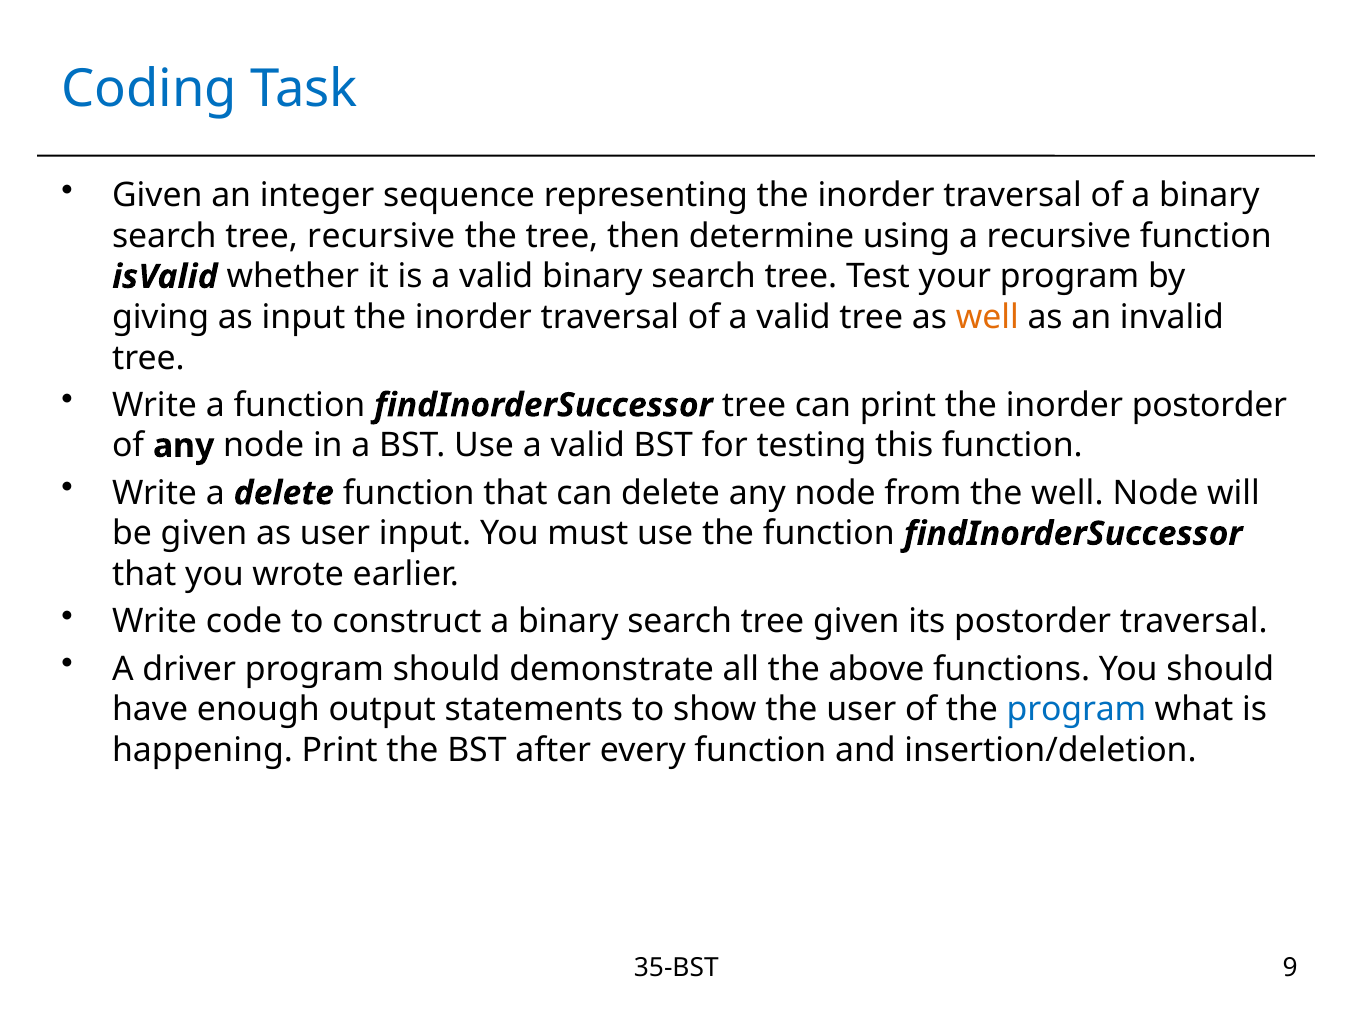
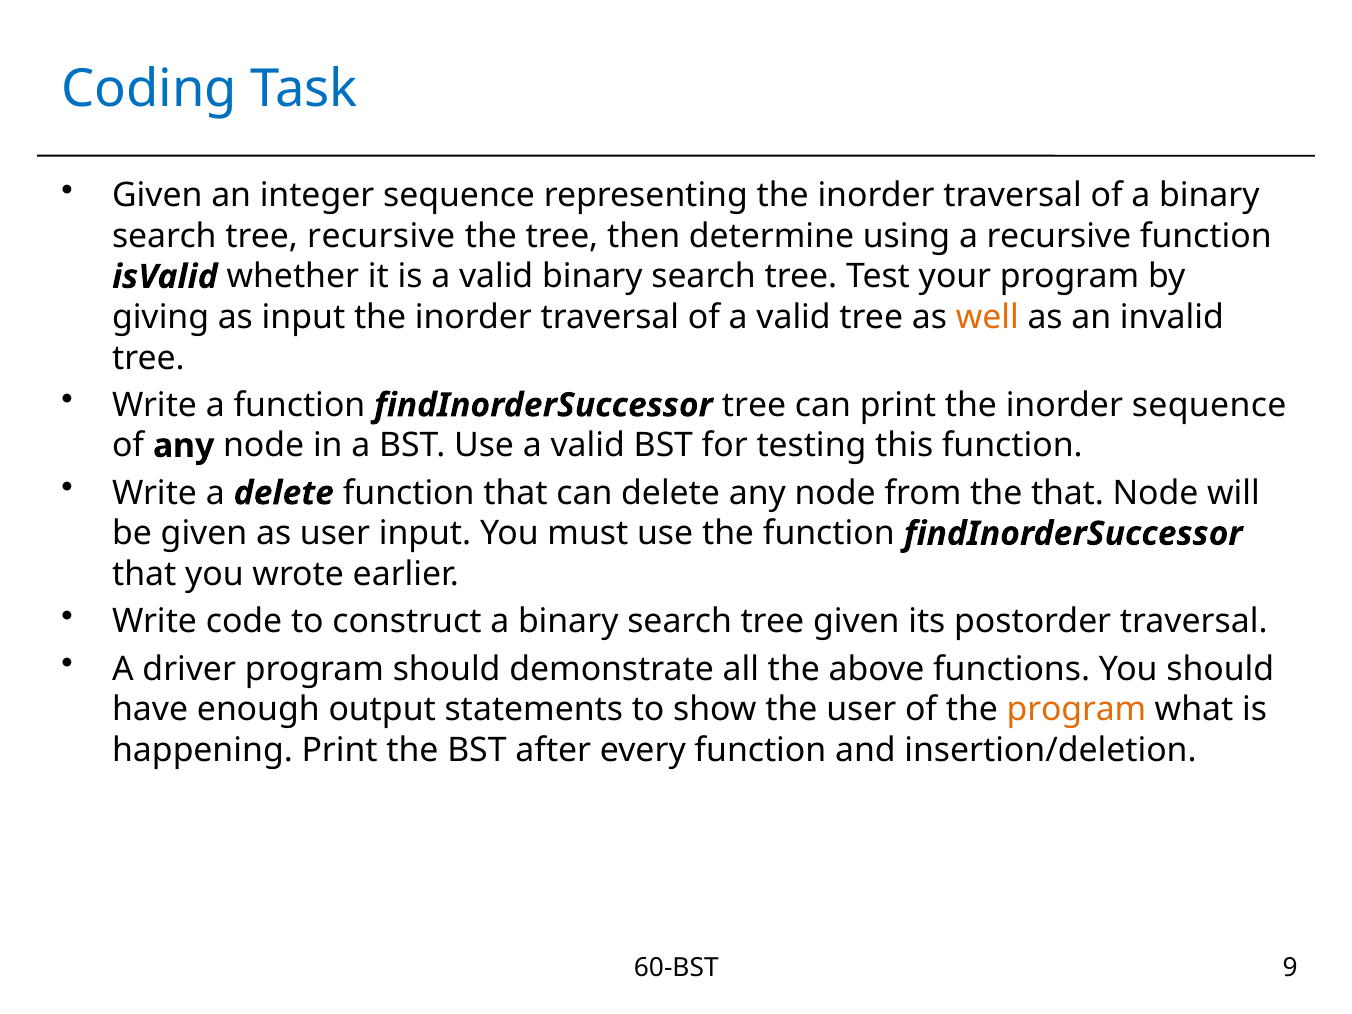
inorder postorder: postorder -> sequence (1209, 405)
the well: well -> that (1067, 493)
program colour: blue -> orange (1076, 709)
35-BST: 35-BST -> 60-BST (676, 968)
